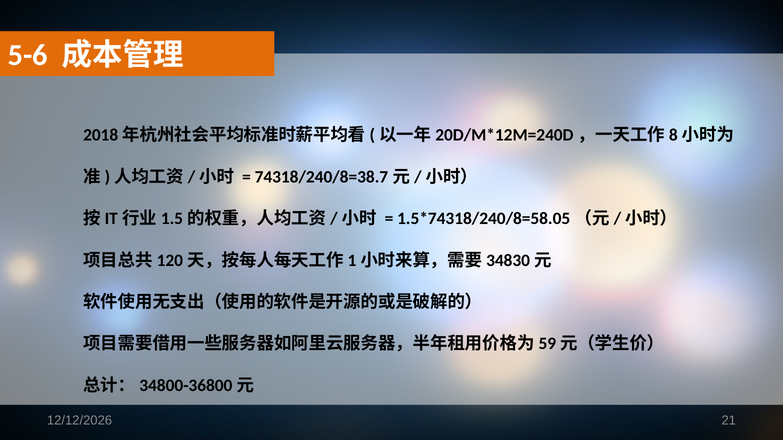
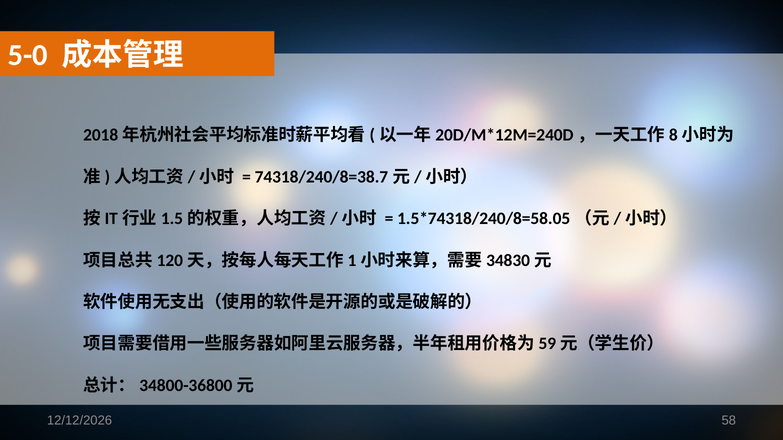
5-6: 5-6 -> 5-0 (28, 55)
21: 21 -> 58 (729, 421)
